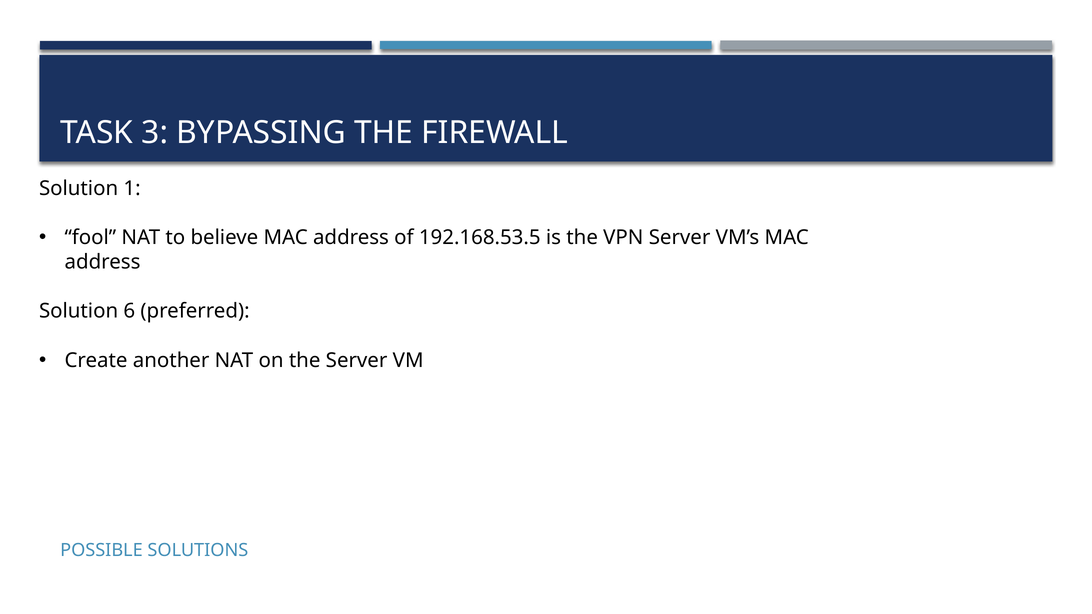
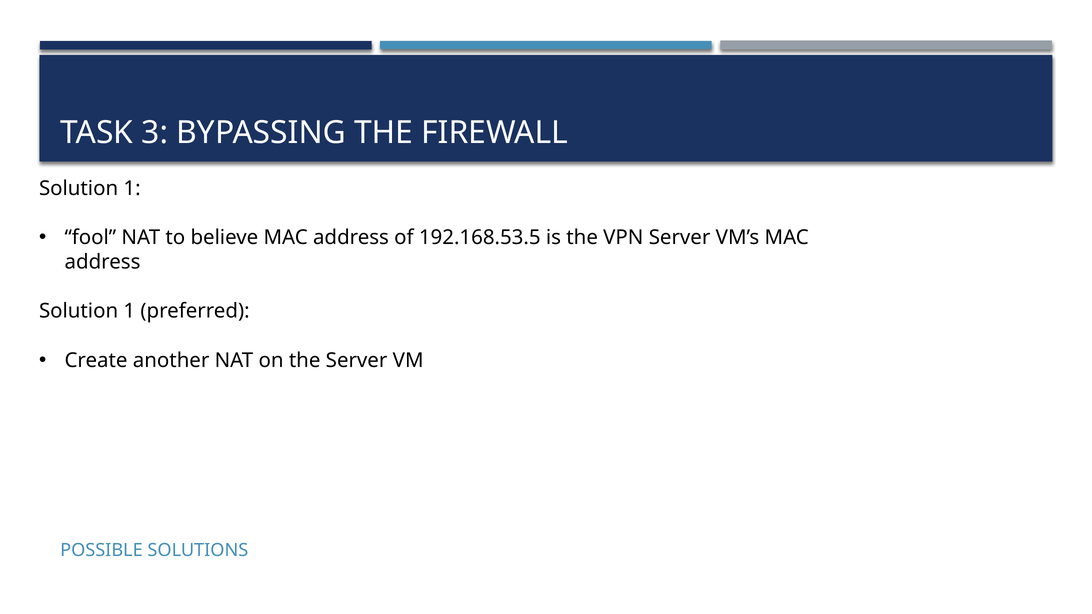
6: 6 -> 1 (129, 311)
